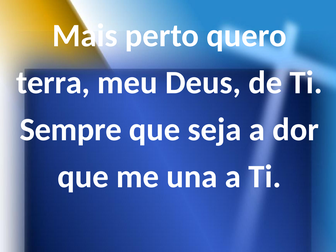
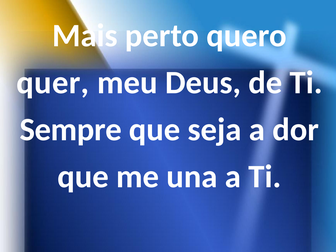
terra: terra -> quer (53, 83)
